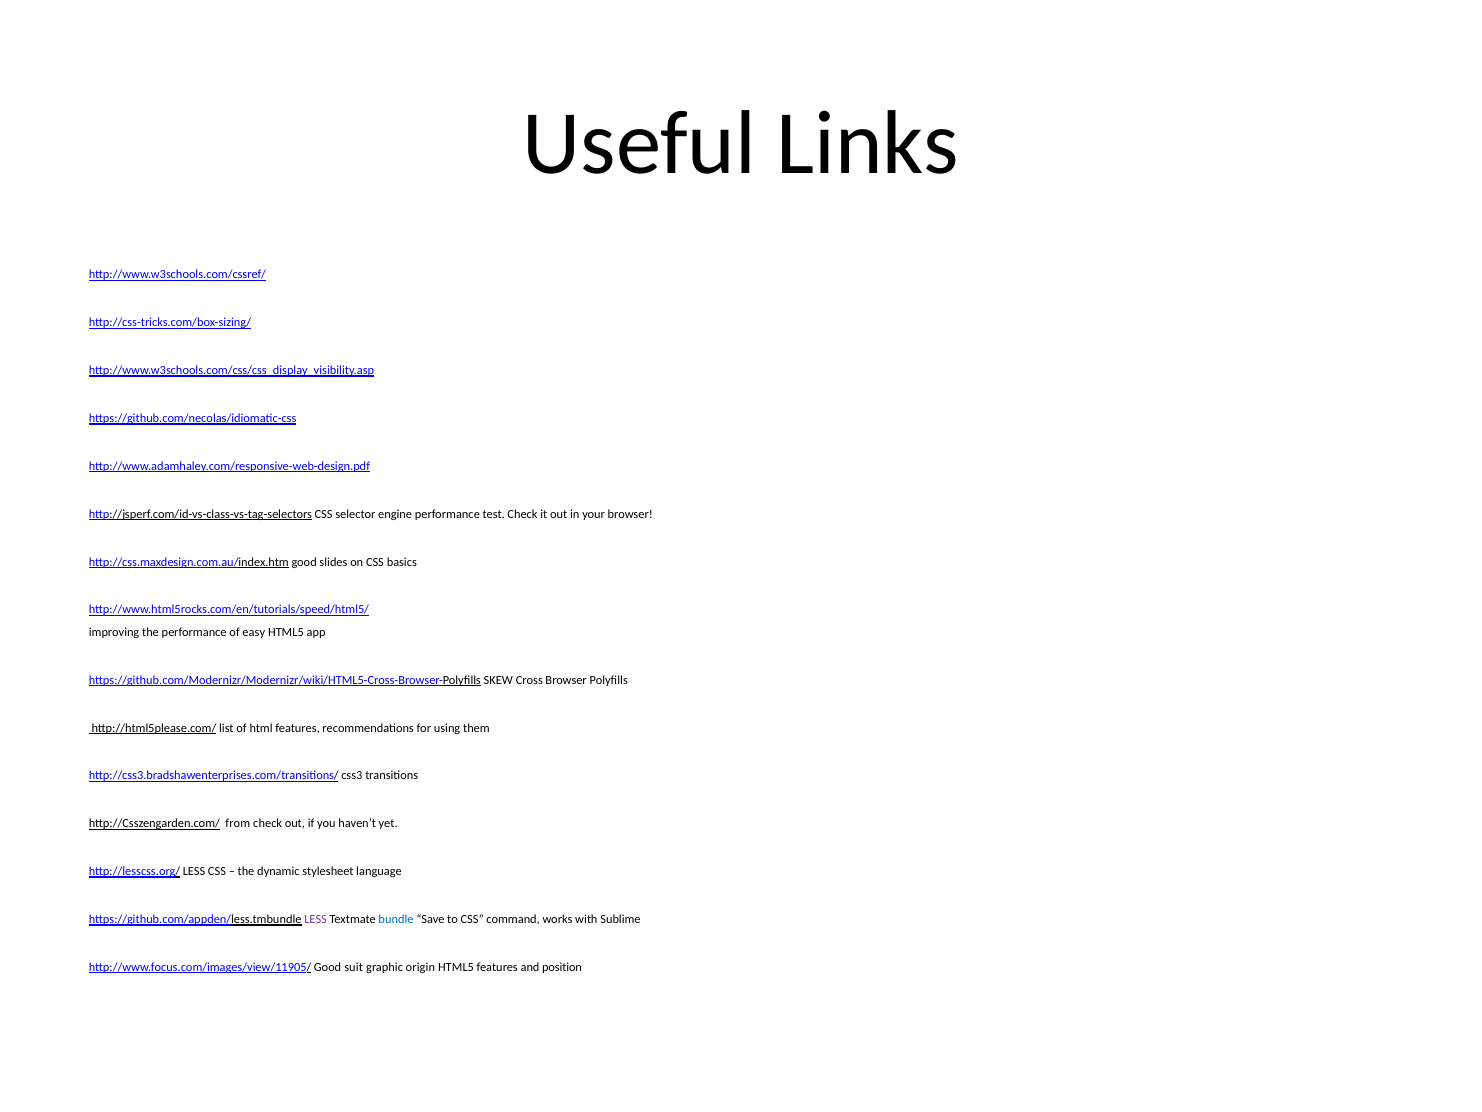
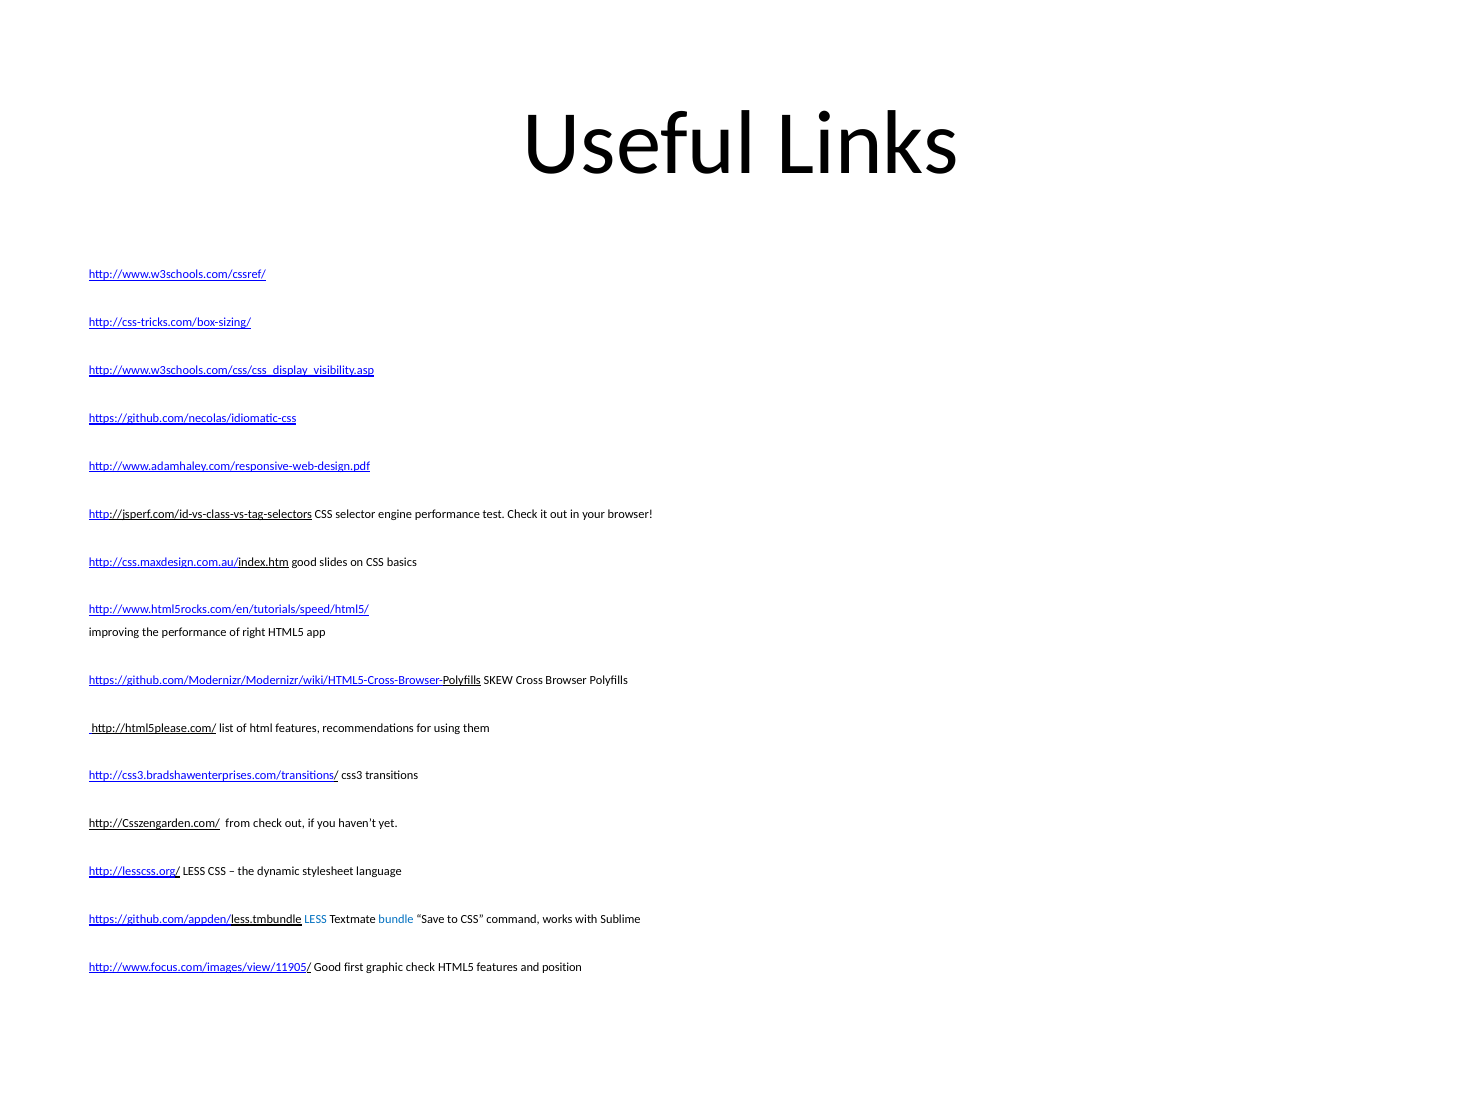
easy: easy -> right (254, 632)
LESS colour: purple -> blue (316, 919)
suit: suit -> first (354, 967)
graphic origin: origin -> check (420, 967)
